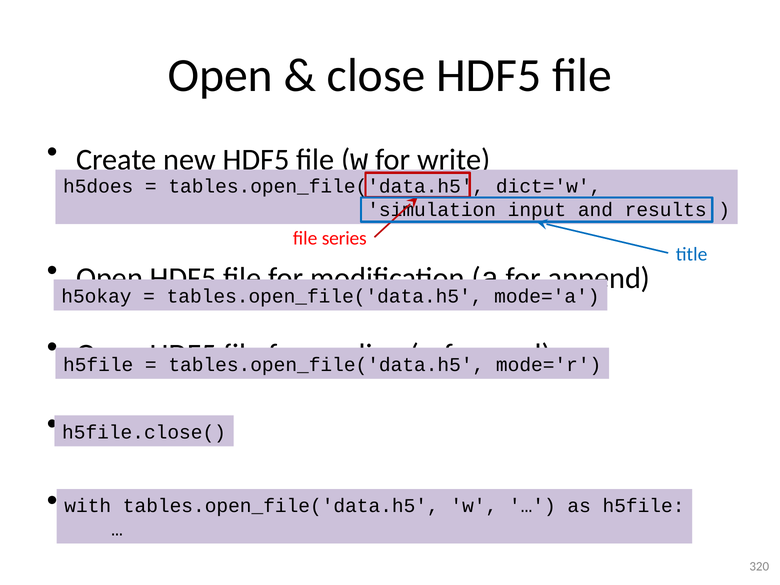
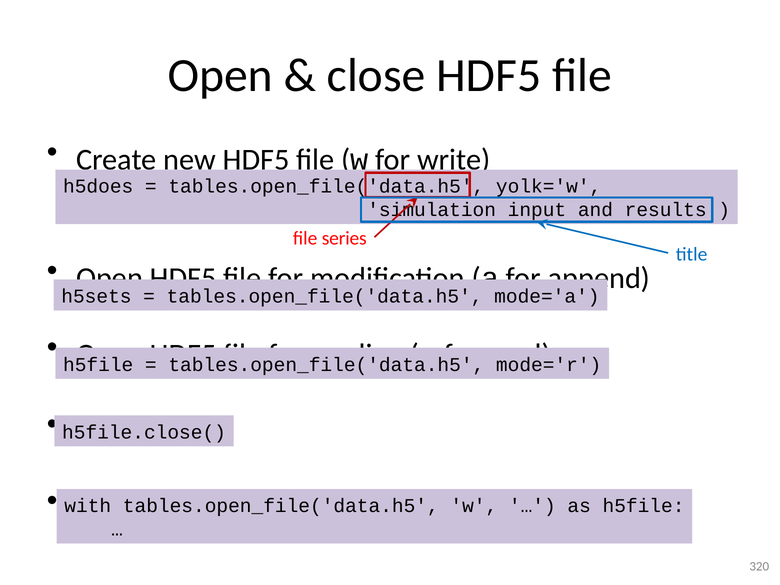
dict='w: dict='w -> yolk='w (549, 187)
h5okay: h5okay -> h5sets (96, 296)
